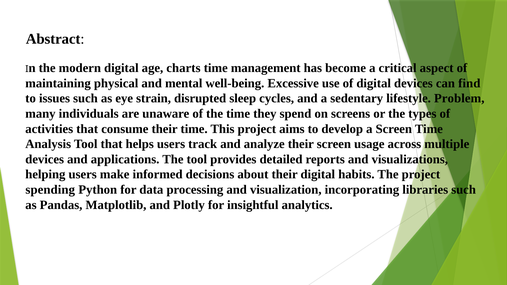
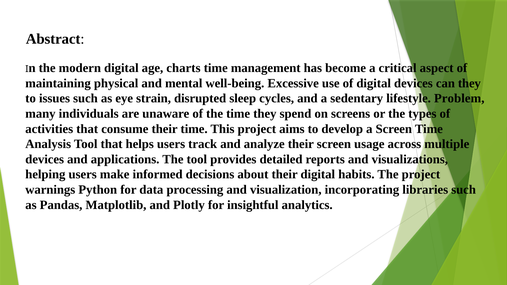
can find: find -> they (469, 83)
spending: spending -> warnings (50, 190)
